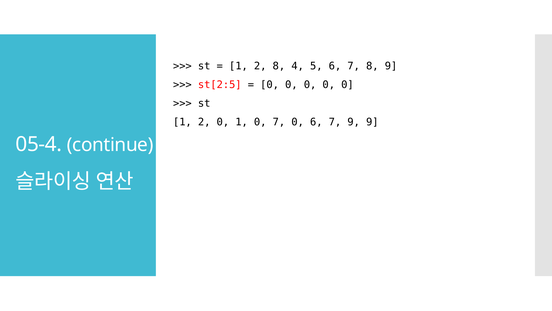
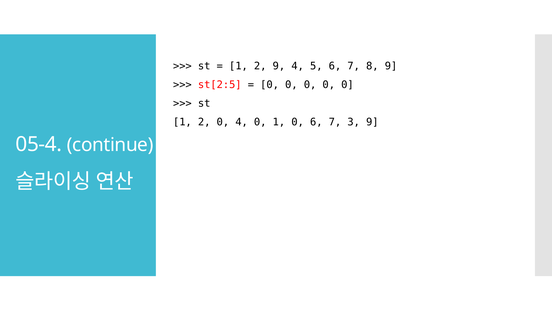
2 8: 8 -> 9 (279, 66)
0 1: 1 -> 4 (242, 122)
0 7: 7 -> 1 (279, 122)
7 9: 9 -> 3 (354, 122)
